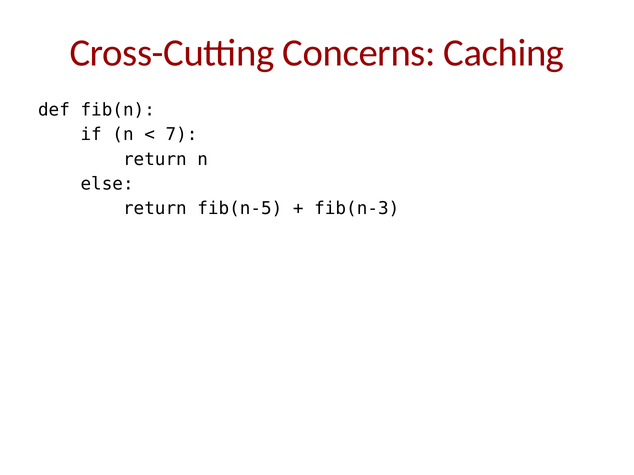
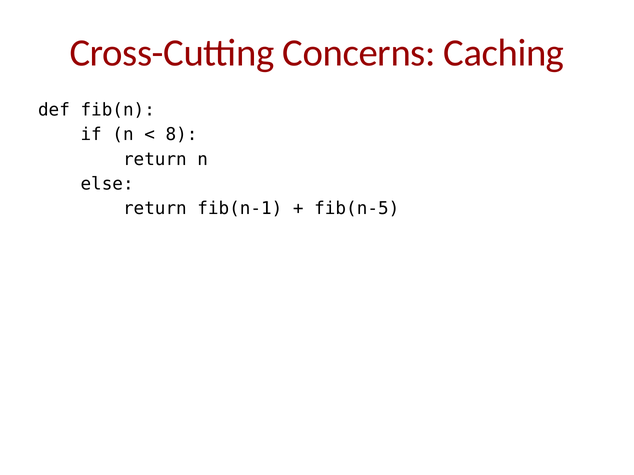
7: 7 -> 8 (181, 135)
fib(n-5: fib(n-5 -> fib(n-1 (240, 209)
fib(n-3: fib(n-3 -> fib(n-5 (357, 209)
